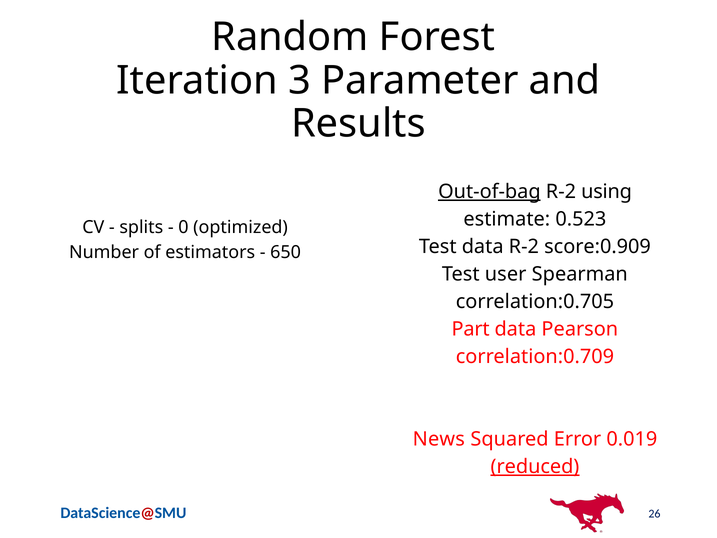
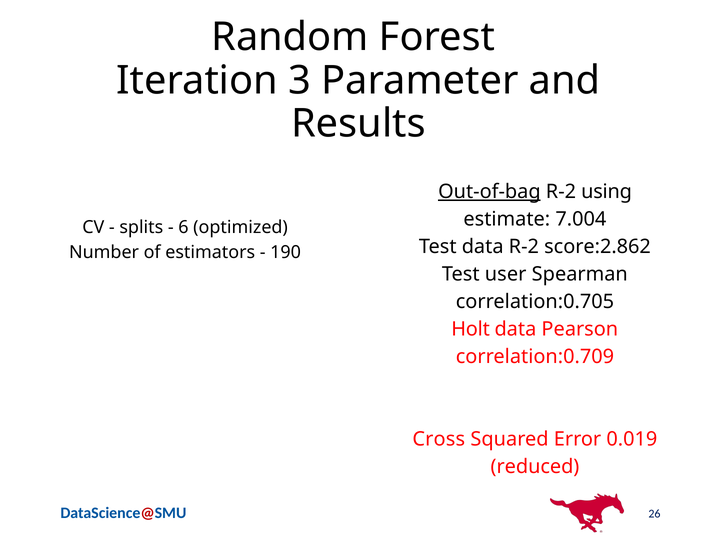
0.523: 0.523 -> 7.004 (581, 219)
0: 0 -> 6 (183, 227)
score:0.909: score:0.909 -> score:2.862 (598, 246)
650: 650 -> 190 (286, 252)
Part: Part -> Holt (471, 329)
News: News -> Cross (439, 439)
reduced underline: present -> none (535, 466)
